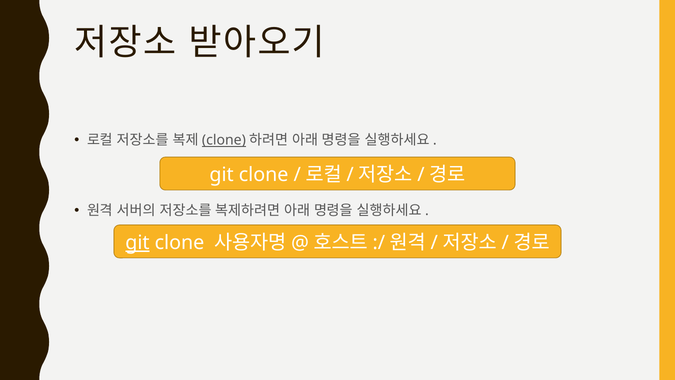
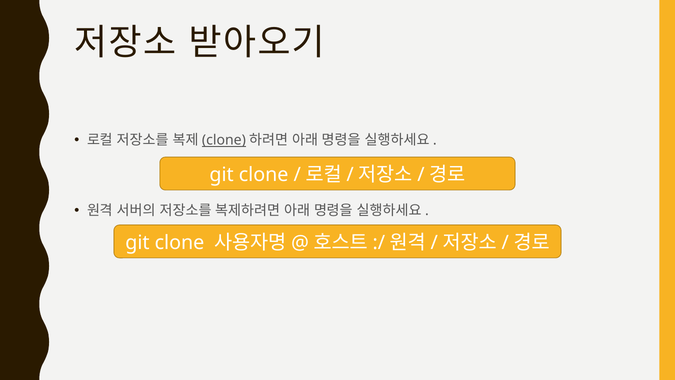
git underline: present -> none (137, 243)
